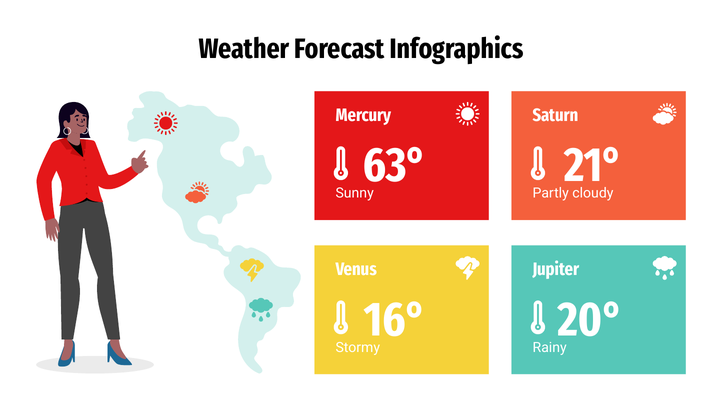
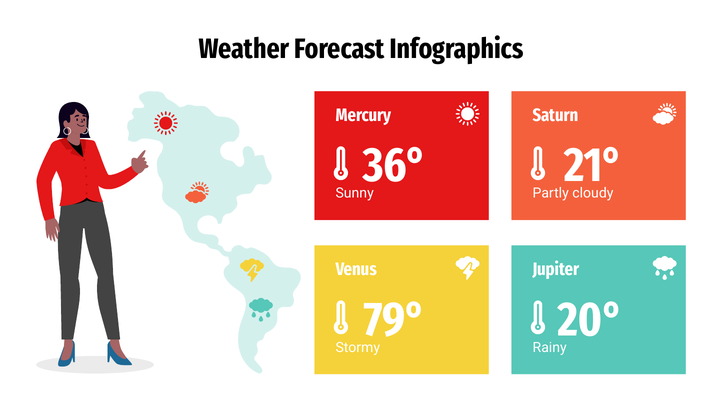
63°: 63° -> 36° (395, 166)
16°: 16° -> 79° (395, 320)
